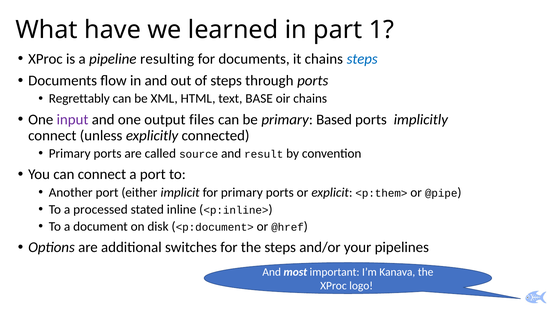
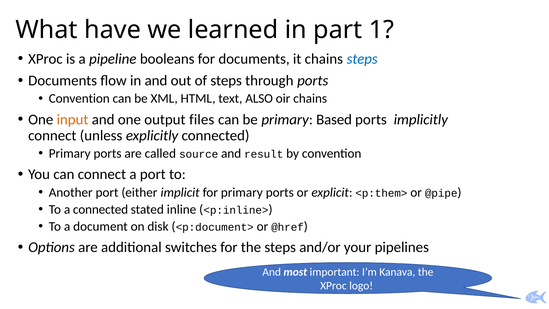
resulting: resulting -> booleans (167, 59)
Regrettably: Regrettably -> Convention (79, 99)
BASE: BASE -> ALSO (259, 99)
input colour: purple -> orange (72, 119)
a processed: processed -> connected (101, 209)
